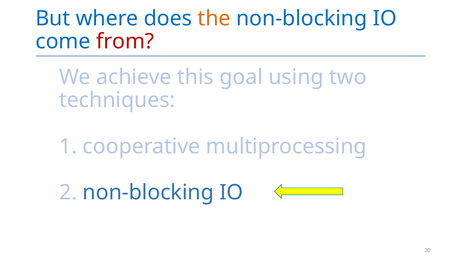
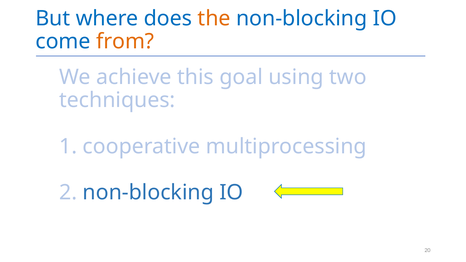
from colour: red -> orange (125, 41)
